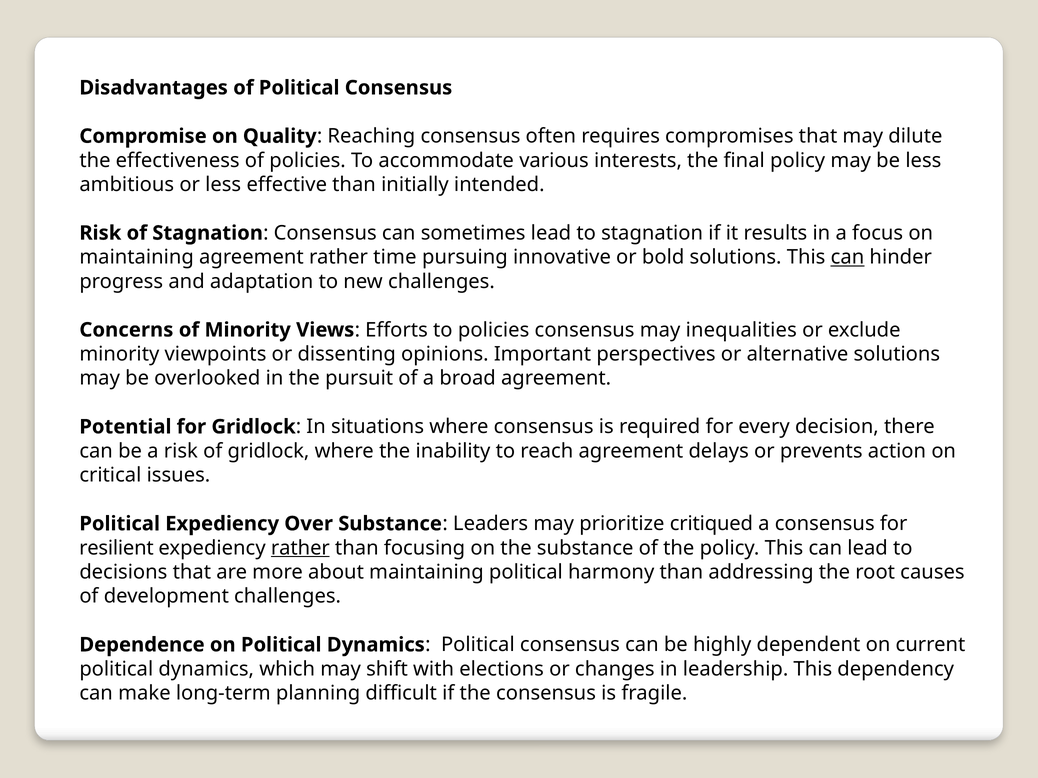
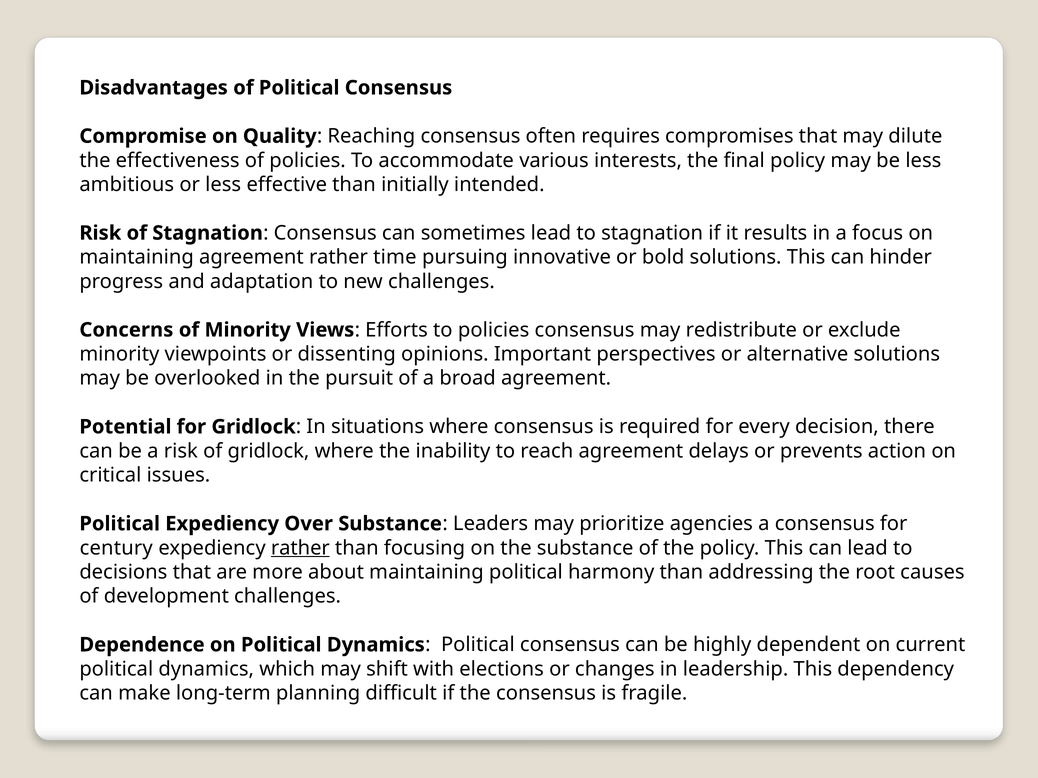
can underline: present -> none (848, 257)
inequalities: inequalities -> redistribute (741, 330)
critiqued: critiqued -> agencies (711, 524)
resilient: resilient -> century (116, 548)
